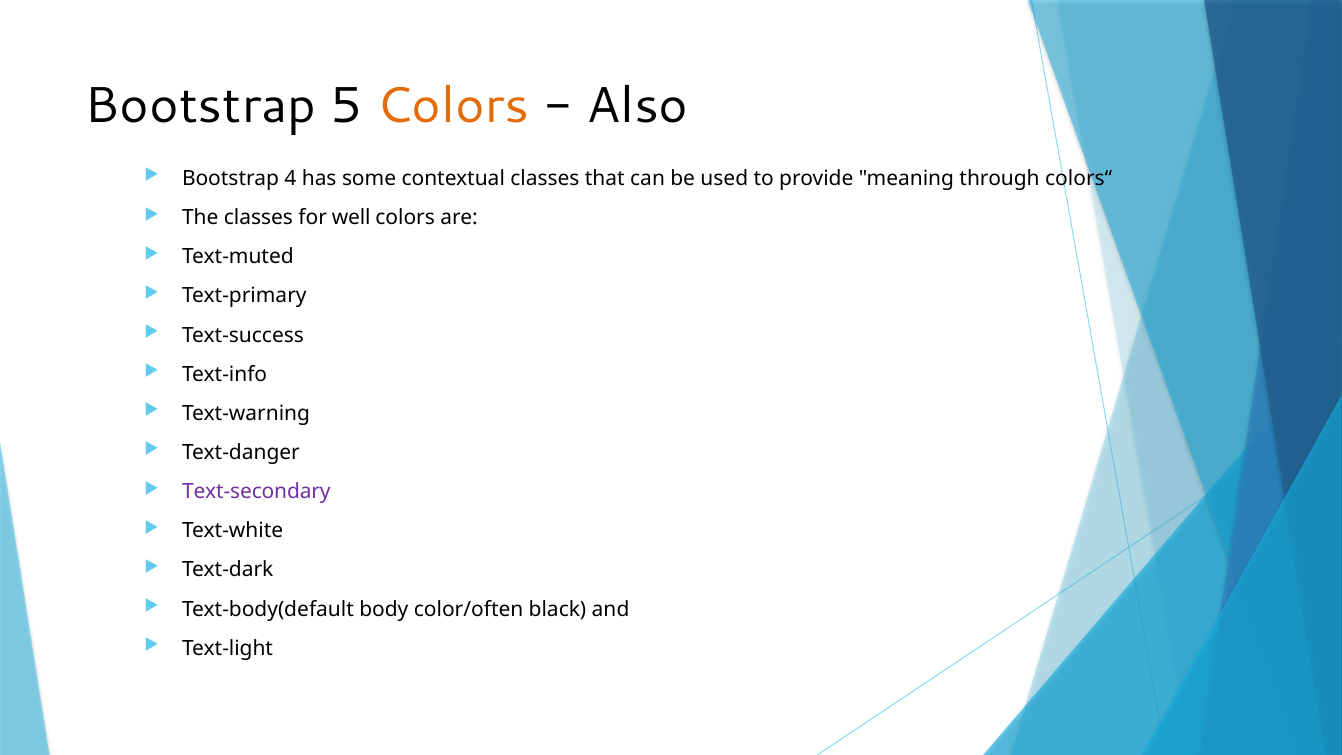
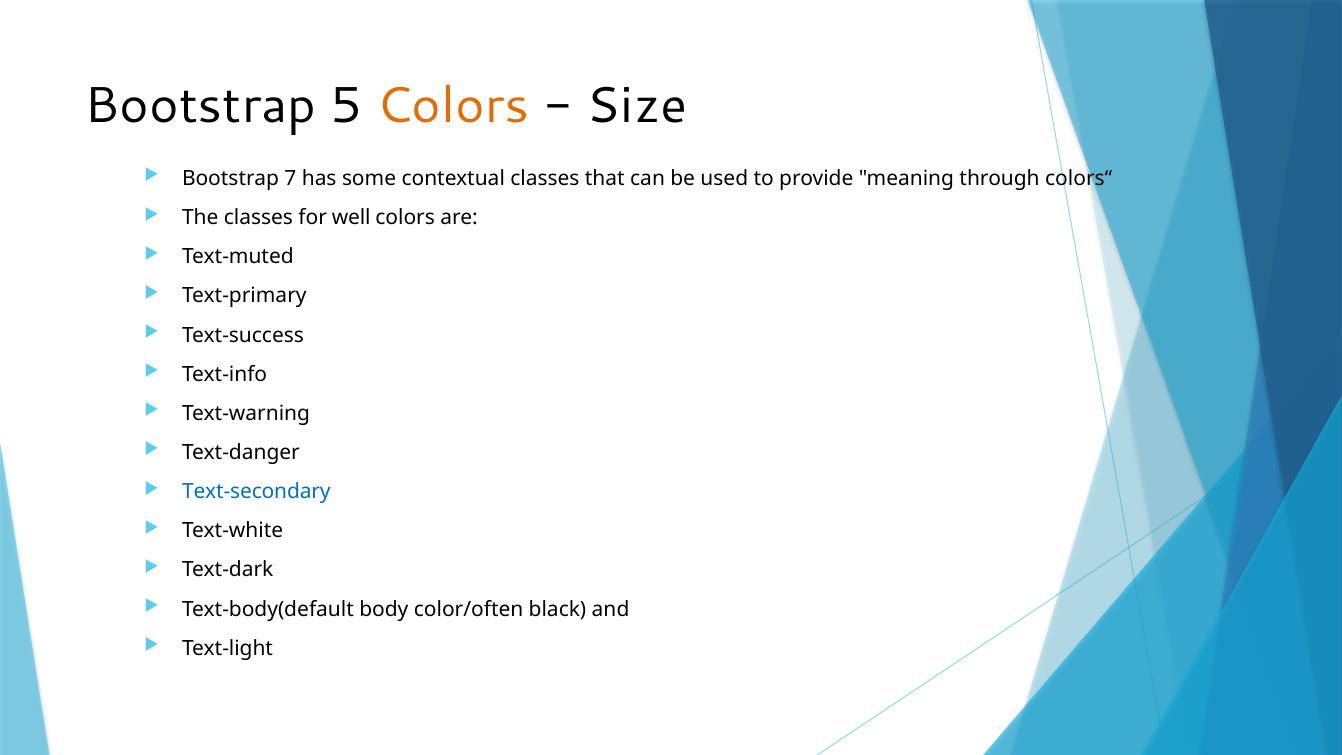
Also: Also -> Size (638, 106)
4: 4 -> 7 (290, 178)
Text-secondary colour: purple -> blue (256, 492)
